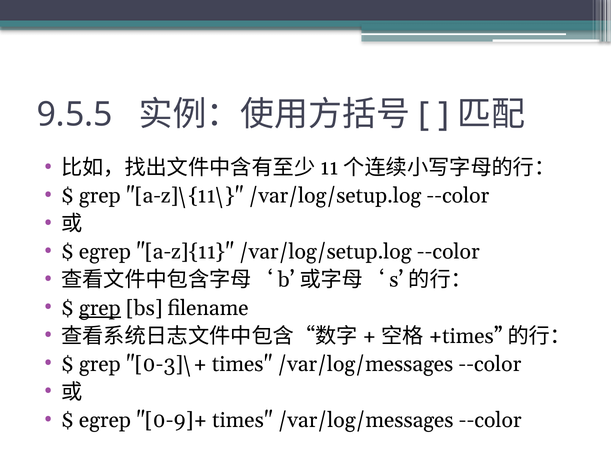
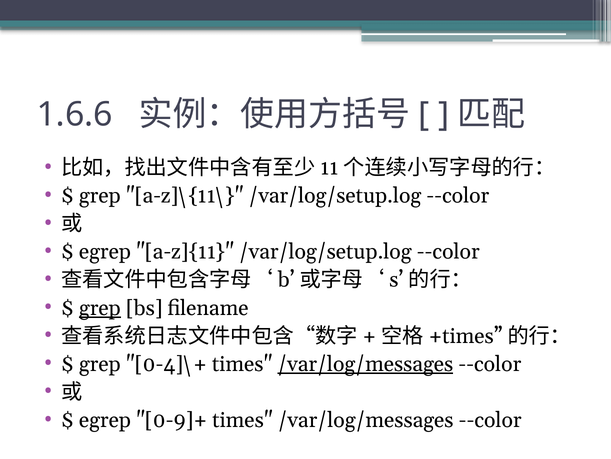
9.5.5: 9.5.5 -> 1.6.6 (75, 114)
0-3]\+: 0-3]\+ -> 0-4]\+ (166, 364)
/var/log/messages underline: none -> present (365, 364)
